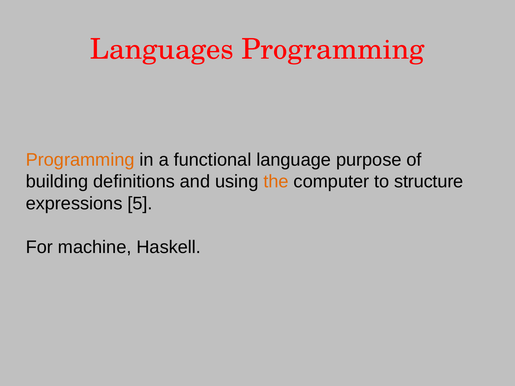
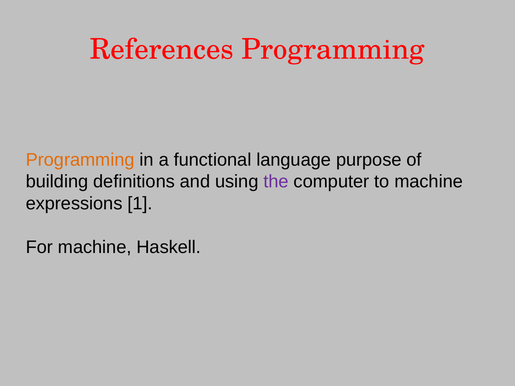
Languages: Languages -> References (162, 50)
the colour: orange -> purple (276, 182)
to structure: structure -> machine (429, 182)
5: 5 -> 1 (140, 204)
